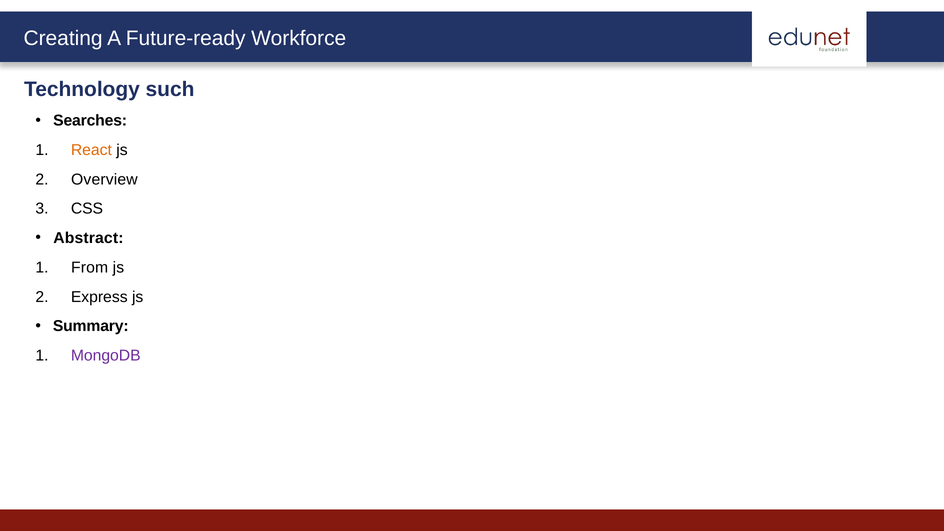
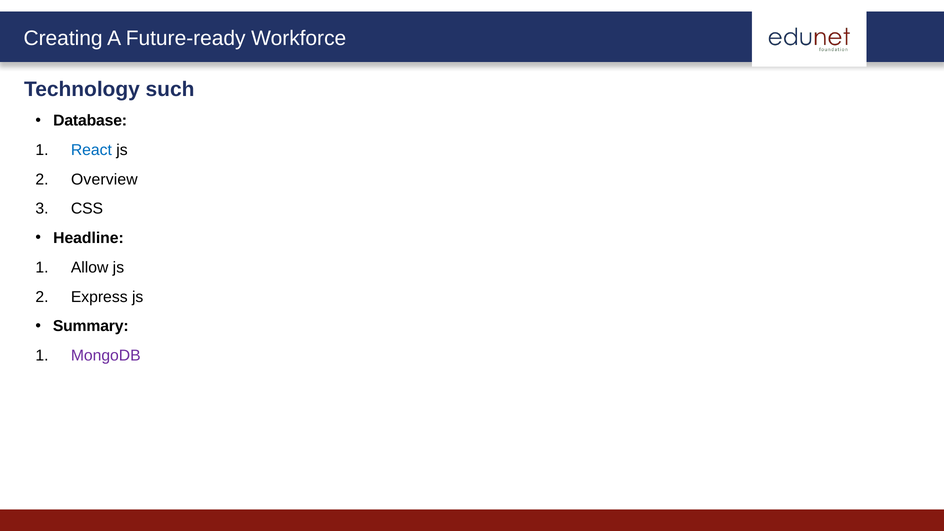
Searches: Searches -> Database (90, 121)
React colour: orange -> blue (91, 150)
Abstract: Abstract -> Headline (88, 238)
From: From -> Allow (90, 267)
